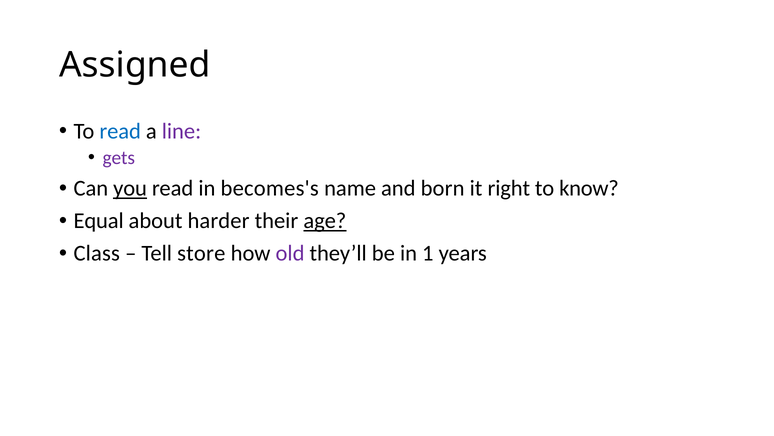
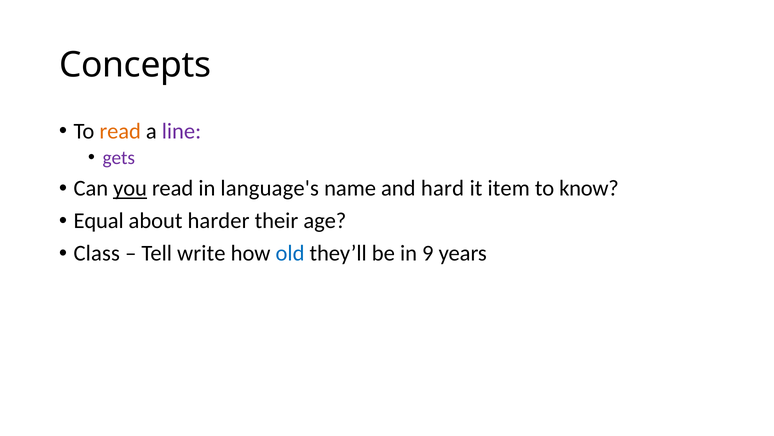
Assigned: Assigned -> Concepts (135, 65)
read colour: blue -> orange (120, 131)
becomes's: becomes's -> language's (270, 188)
born: born -> hard (443, 188)
right: right -> item (509, 188)
age underline: present -> none (325, 221)
store: store -> write (201, 253)
old colour: purple -> blue (290, 253)
1: 1 -> 9 (428, 253)
